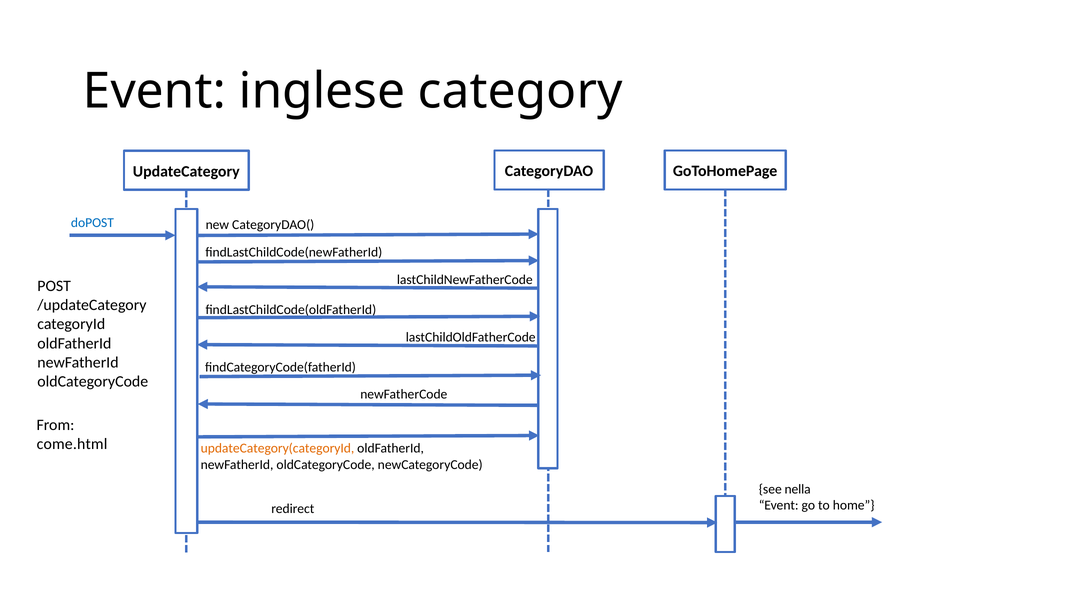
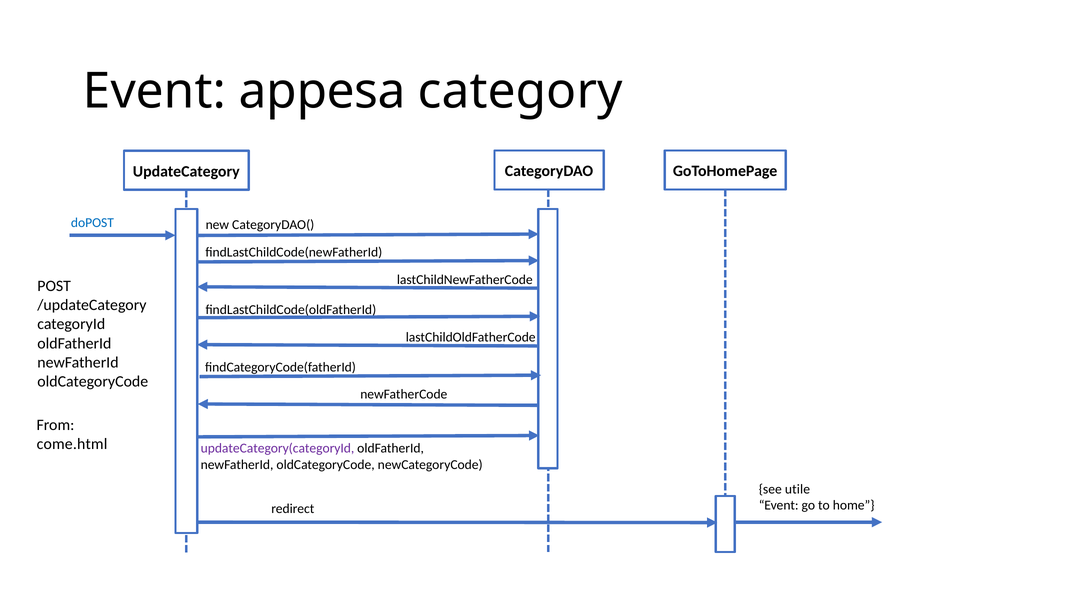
inglese: inglese -> appesa (322, 91)
updateCategory(categoryId colour: orange -> purple (277, 448)
nella: nella -> utile (797, 489)
